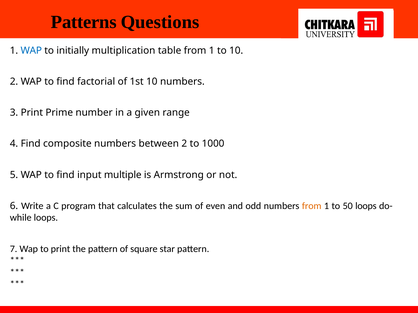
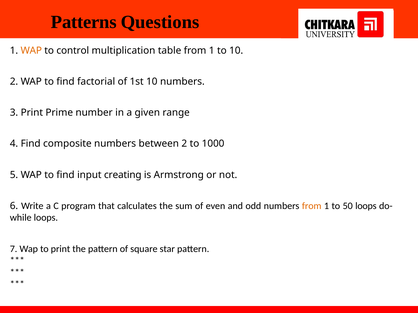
WAP colour: blue -> orange (31, 51)
initially: initially -> control (73, 51)
multiple: multiple -> creating (123, 175)
